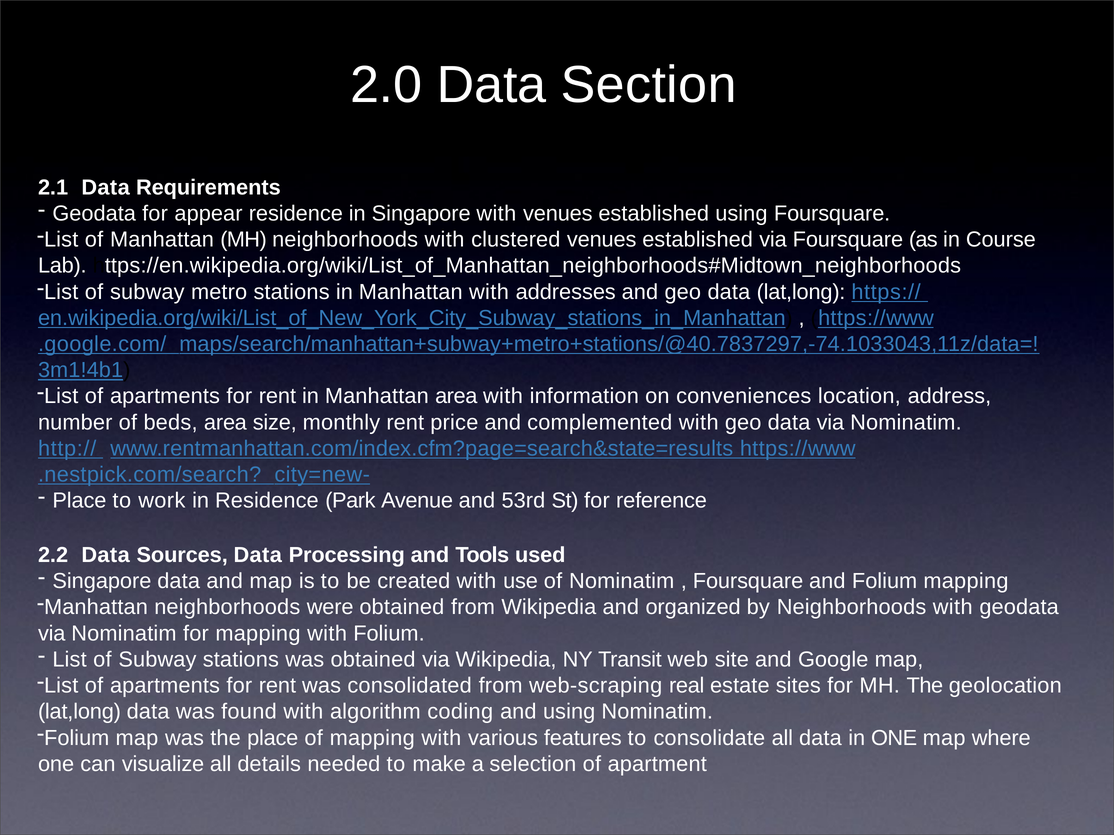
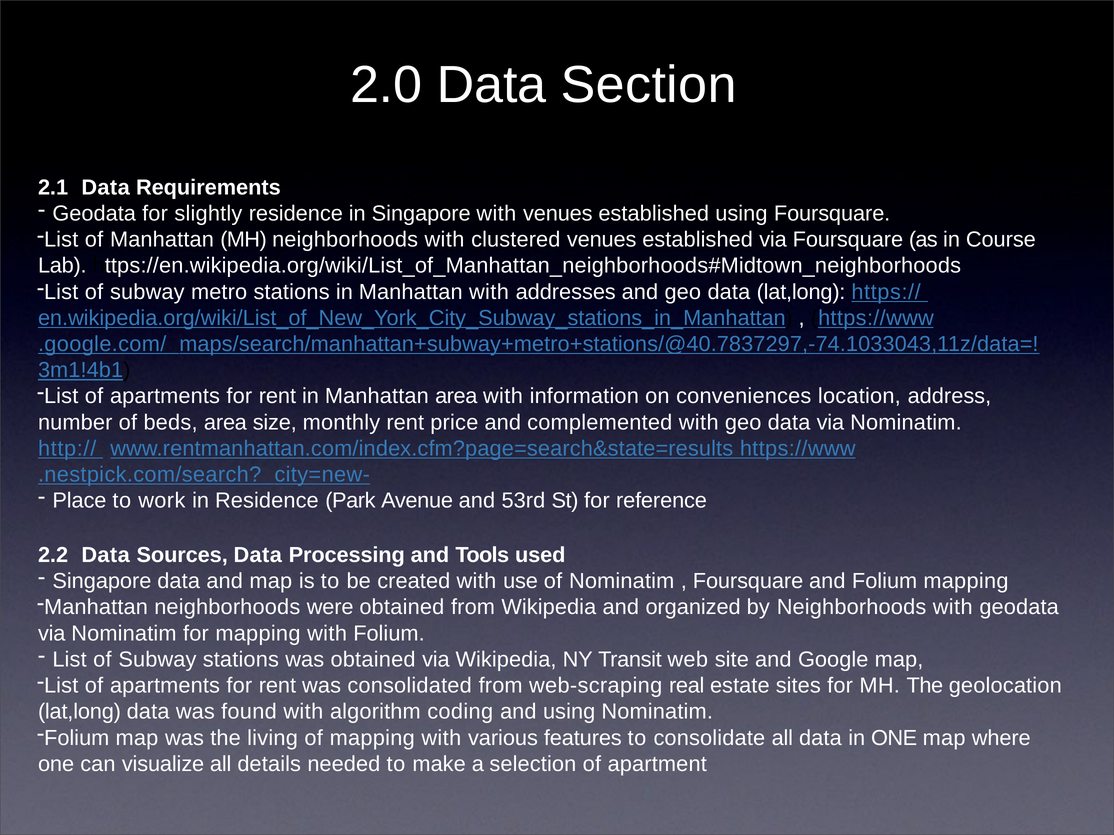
appear: appear -> slightly (208, 214)
the place: place -> living (273, 738)
